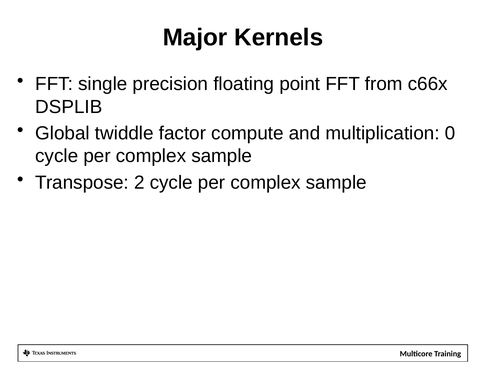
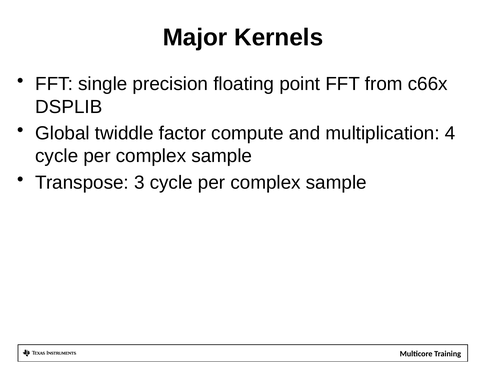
0: 0 -> 4 (450, 133)
2: 2 -> 3 (139, 182)
